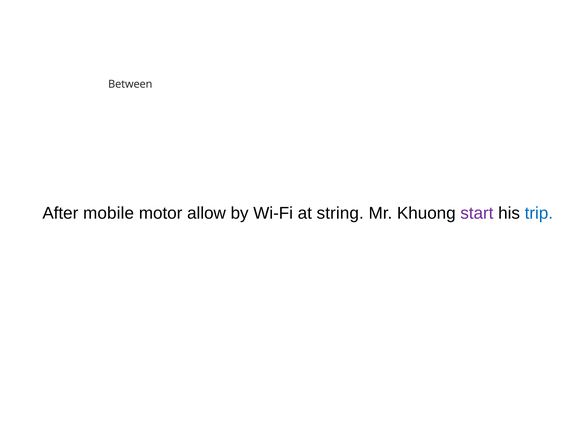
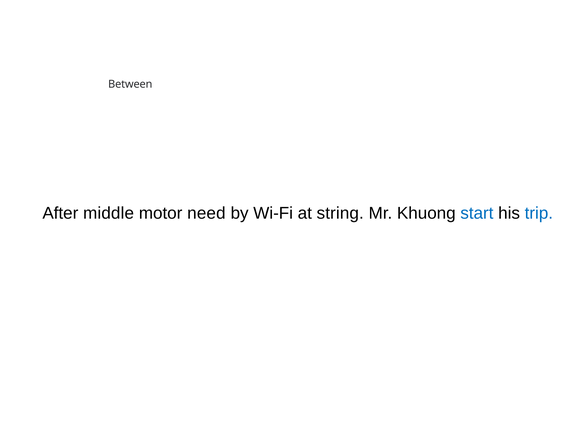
mobile: mobile -> middle (109, 213)
allow: allow -> need (206, 213)
start colour: purple -> blue (477, 213)
